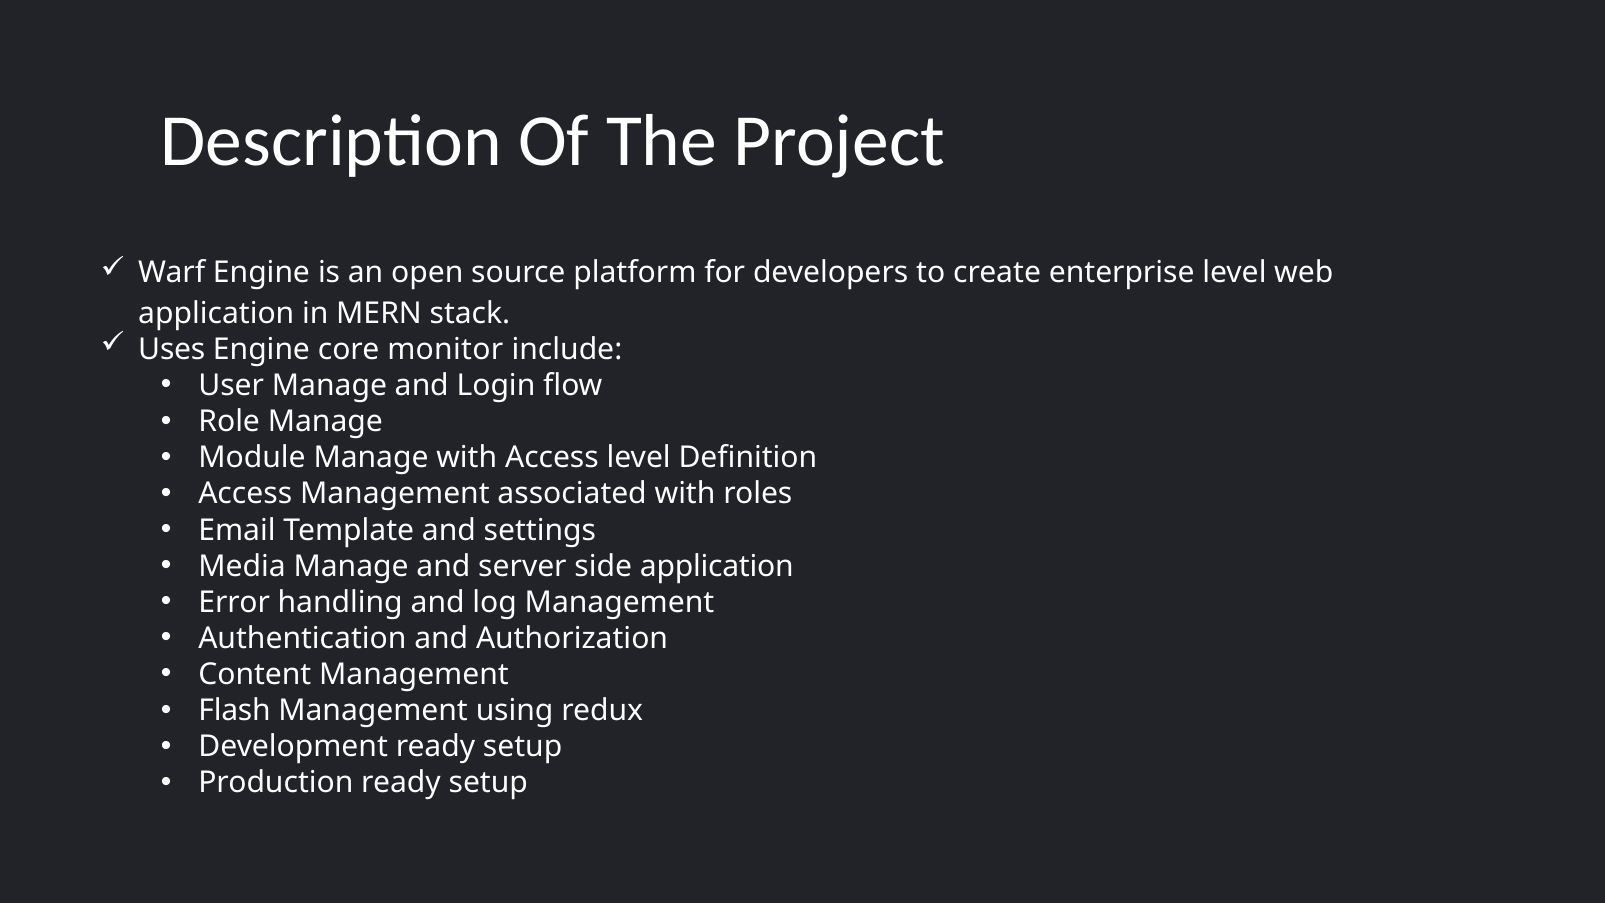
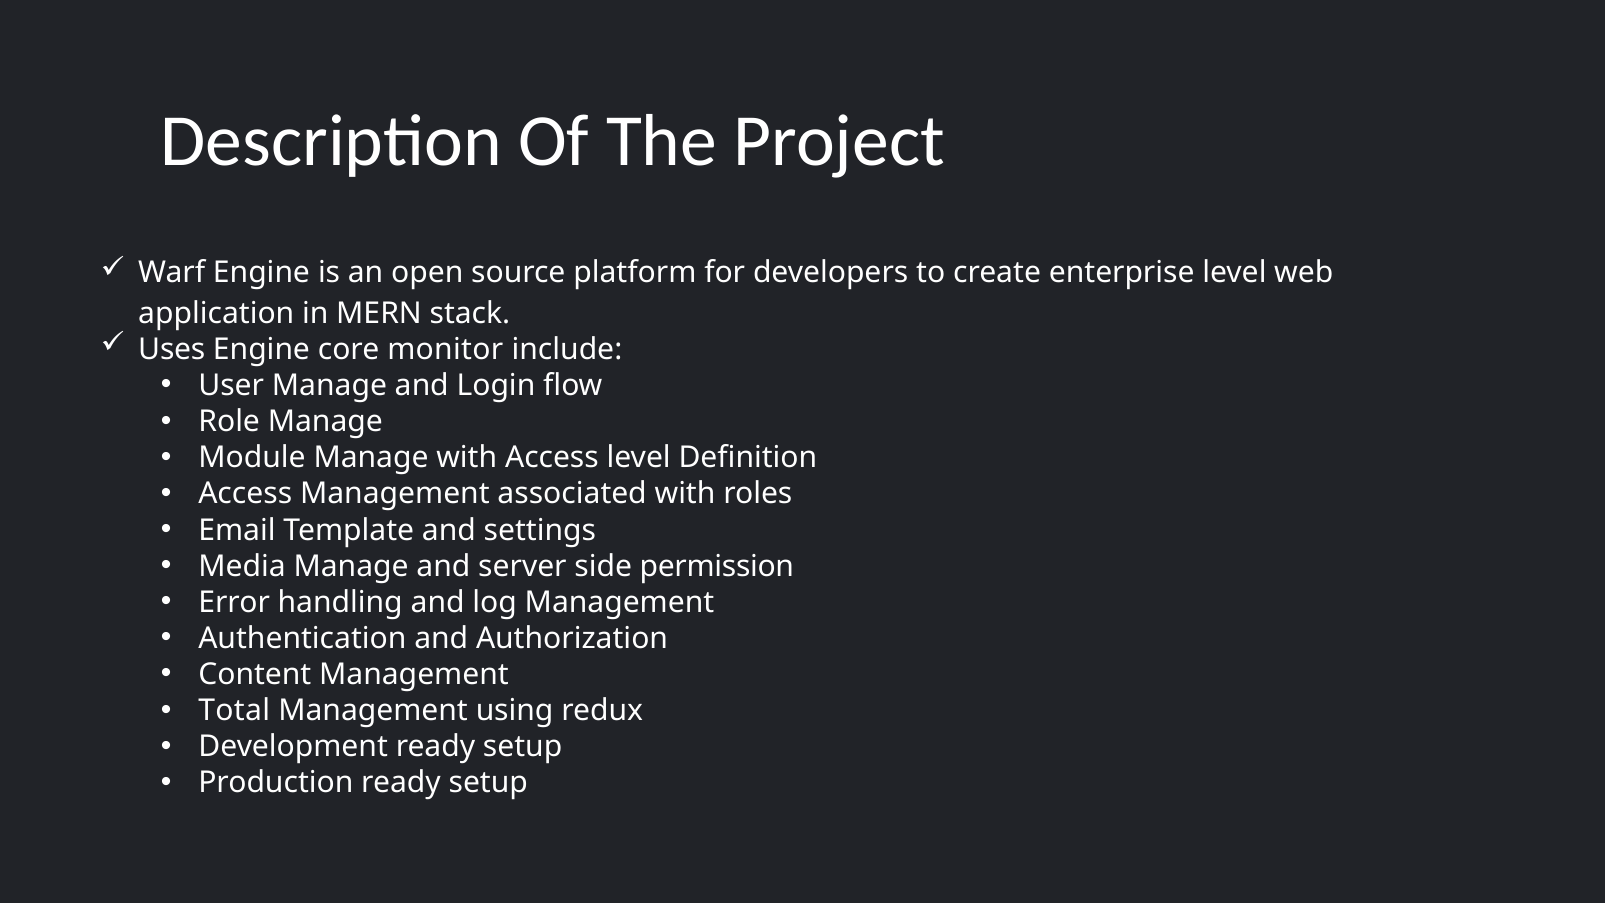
side application: application -> permission (717, 566)
Flash: Flash -> Total (234, 711)
